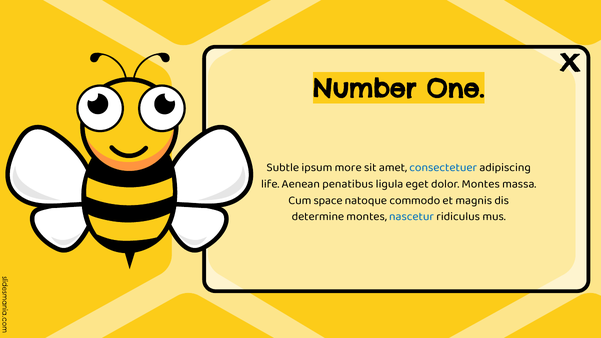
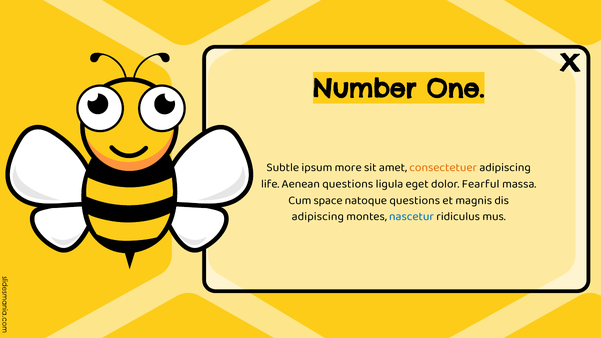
consectetuer colour: blue -> orange (443, 167)
Aenean penatibus: penatibus -> questions (348, 184)
dolor Montes: Montes -> Fearful (481, 184)
natoque commodo: commodo -> questions (415, 200)
determine: determine -> adipiscing (318, 217)
